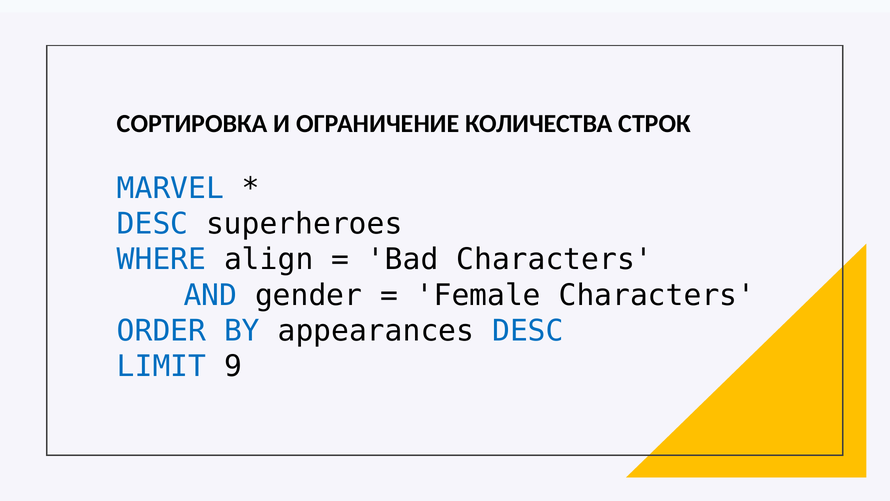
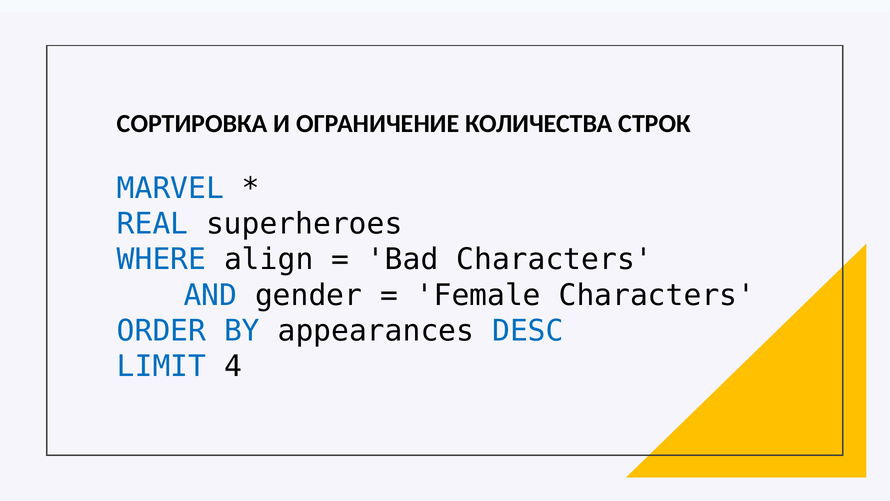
DESC: DESC -> REAL (153, 224)
9: 9 -> 4 (233, 366)
